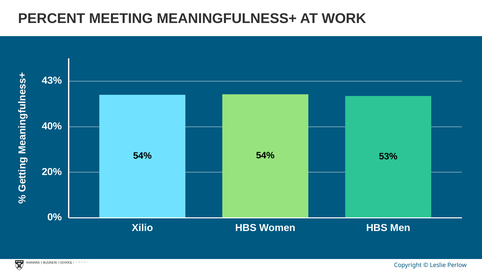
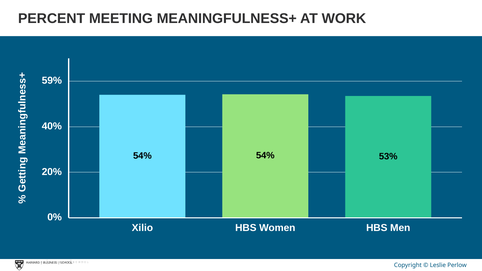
43%: 43% -> 59% (52, 81)
